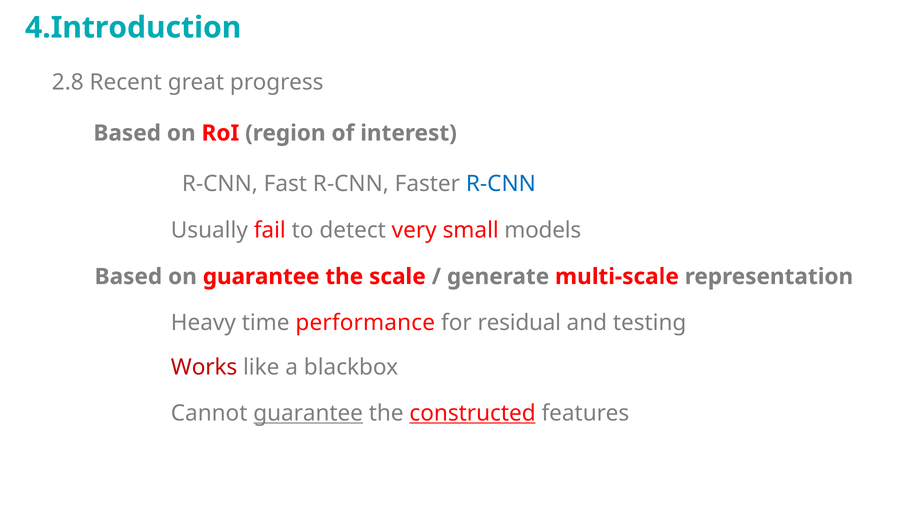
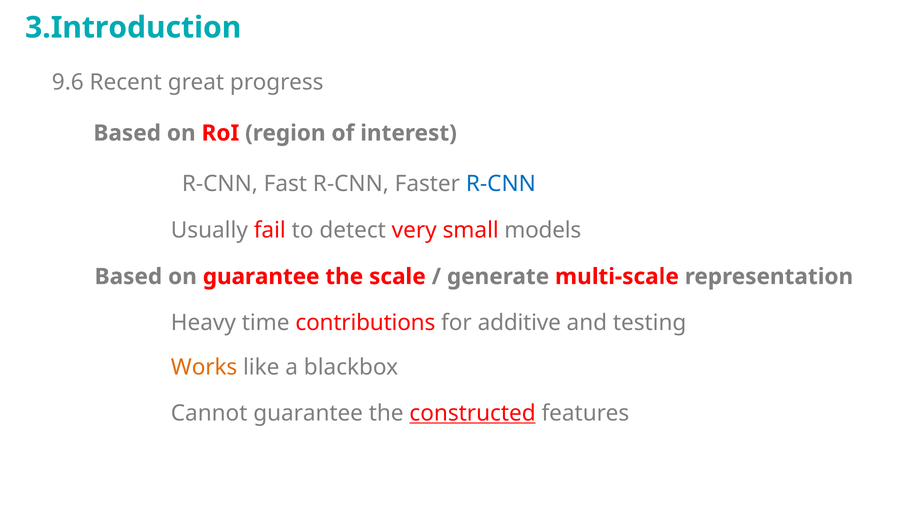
4.Introduction: 4.Introduction -> 3.Introduction (133, 28)
2.8: 2.8 -> 9.6 (68, 82)
performance: performance -> contributions (365, 323)
residual: residual -> additive (519, 323)
Works colour: red -> orange (204, 367)
guarantee underline: present -> none (308, 413)
